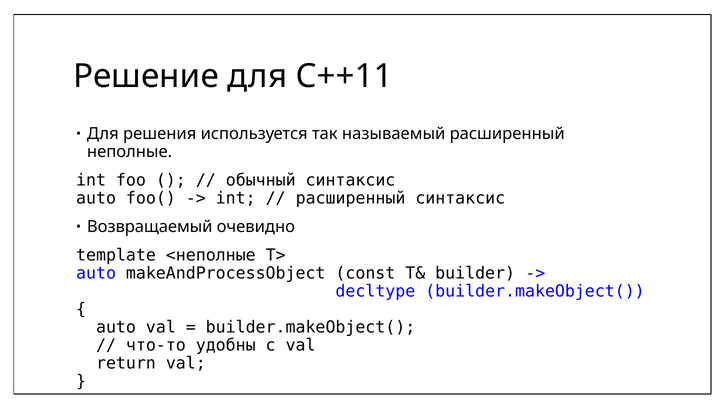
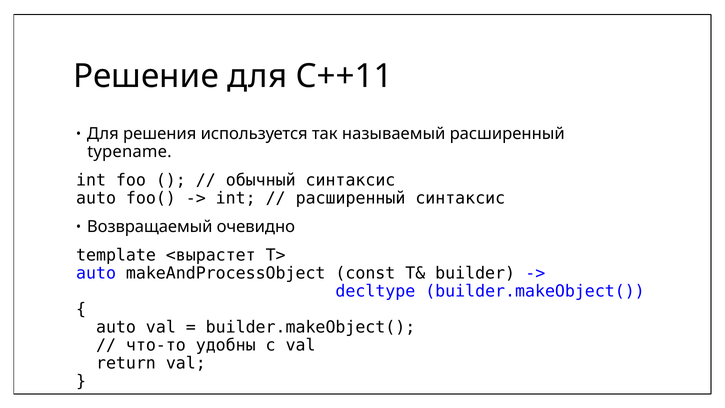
неполные: неполные -> typename (129, 152)
<неполные: <неполные -> <вырастет (211, 255)
